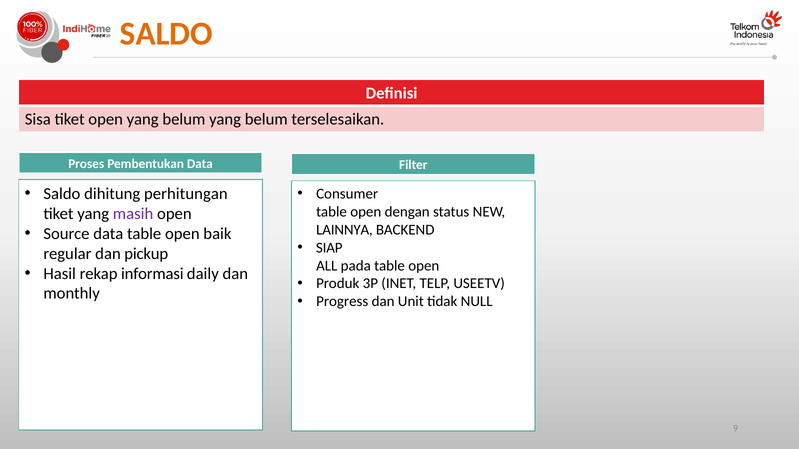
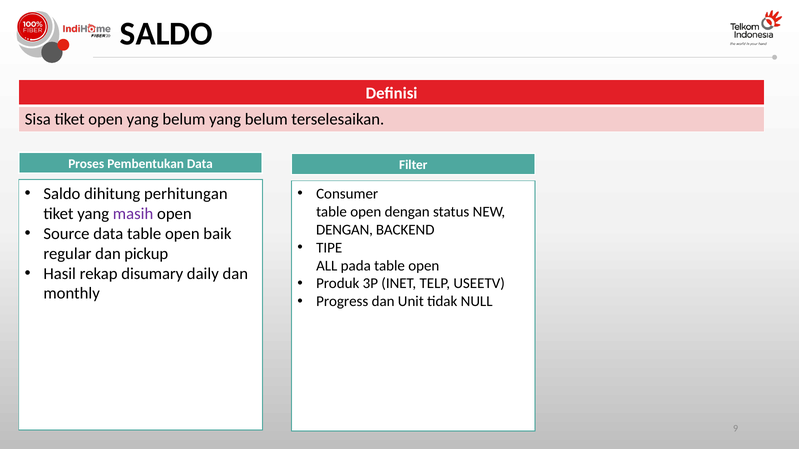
SALDO colour: orange -> black (166, 34)
LAINNYA: LAINNYA -> DENGAN (344, 230)
SIAP: SIAP -> TIPE (329, 248)
informasi: informasi -> disumary (152, 274)
